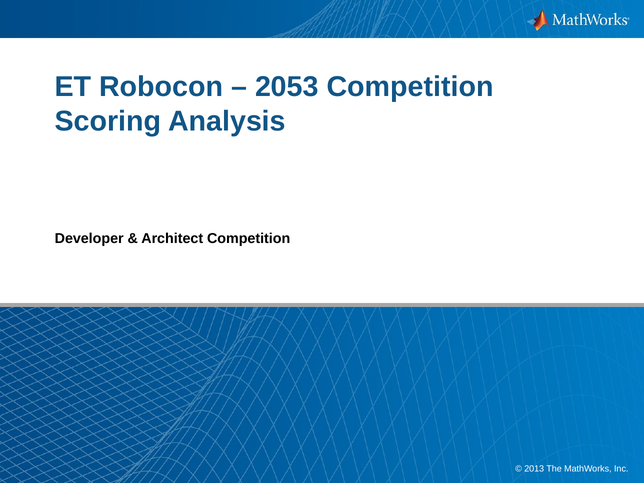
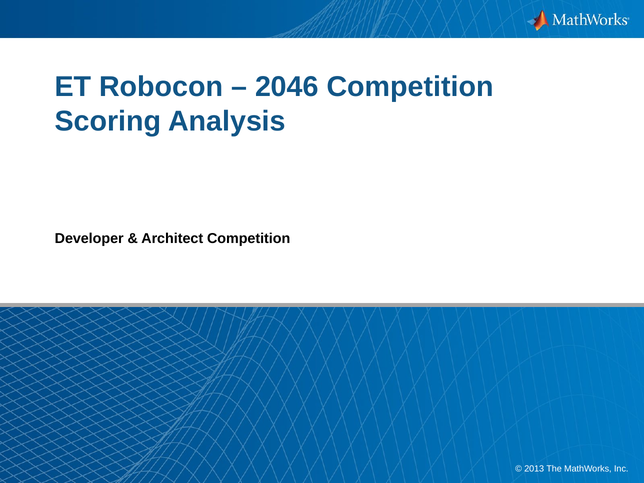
2053: 2053 -> 2046 (287, 87)
